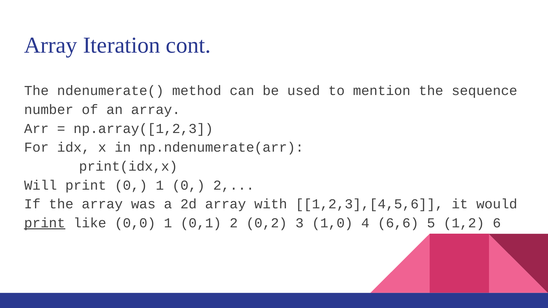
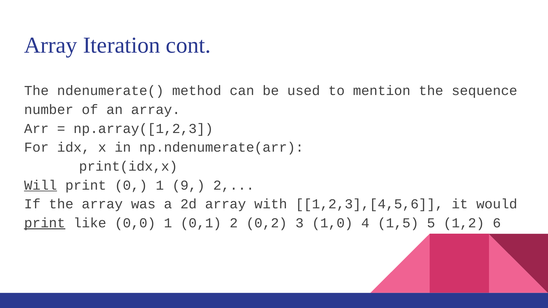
Will underline: none -> present (41, 185)
1 0: 0 -> 9 (189, 185)
6,6: 6,6 -> 1,5 (398, 223)
